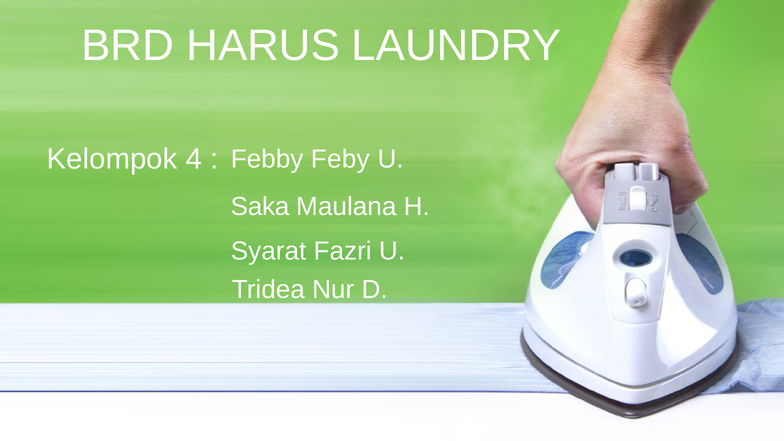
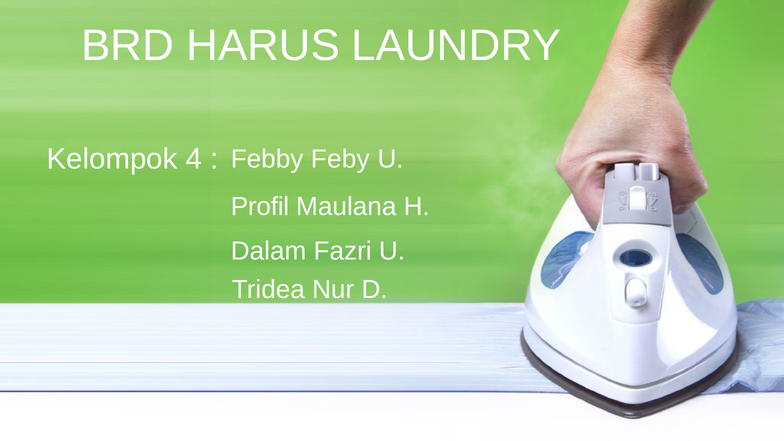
Saka: Saka -> Profil (260, 207)
Syarat: Syarat -> Dalam (269, 251)
